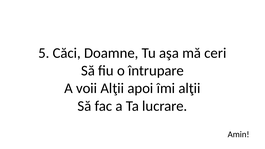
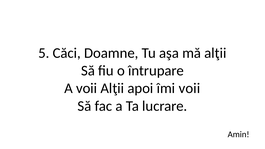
mă ceri: ceri -> alţii (215, 53)
îmi alţii: alţii -> voii (189, 88)
